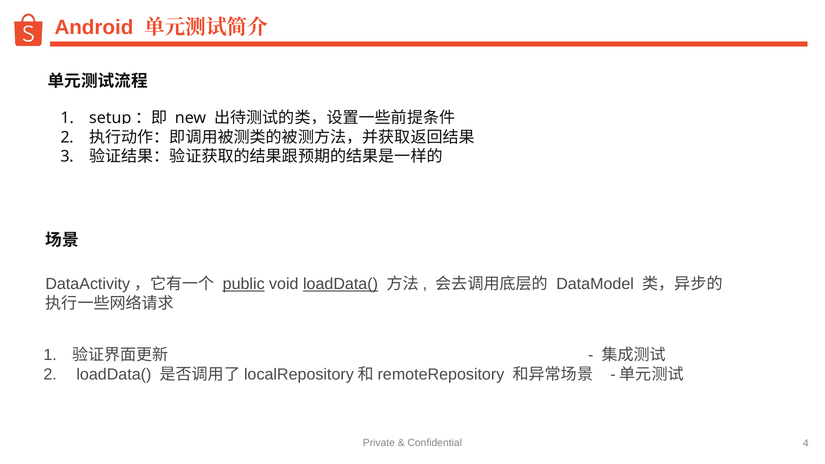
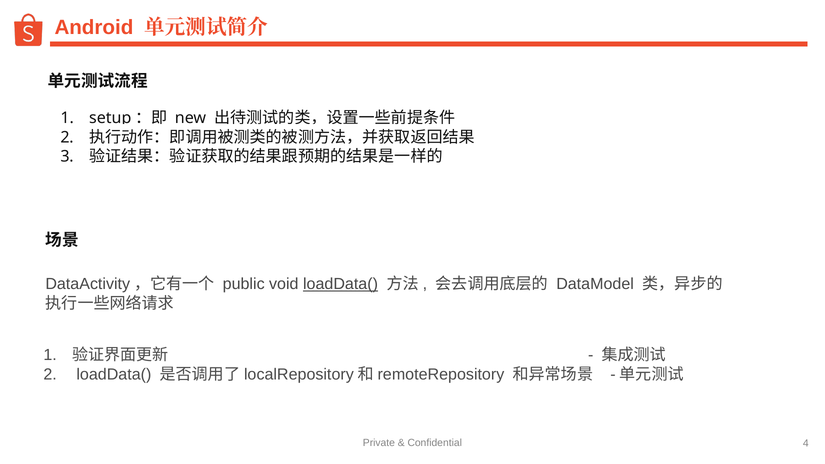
public underline: present -> none (244, 284)
